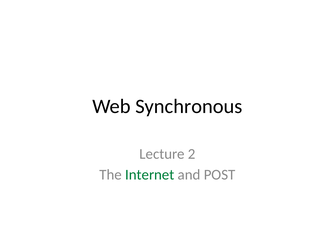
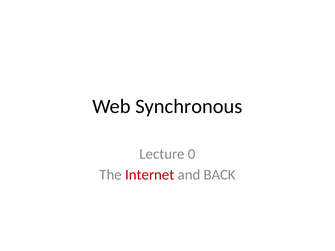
2: 2 -> 0 (192, 154)
Internet colour: green -> red (150, 175)
POST: POST -> BACK (220, 175)
